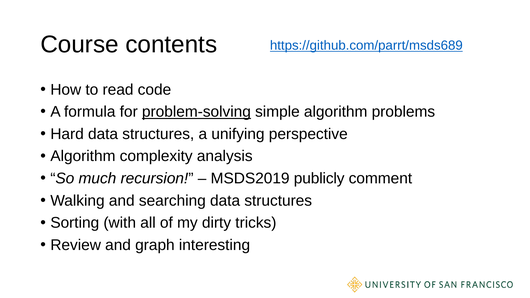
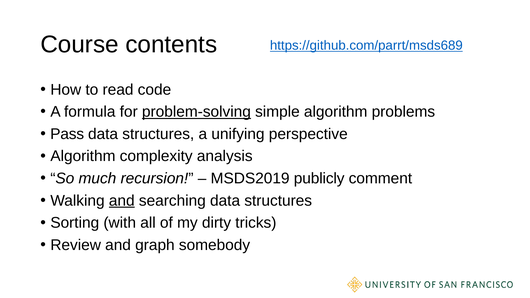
Hard: Hard -> Pass (67, 134)
and underline: none -> present (122, 201)
interesting: interesting -> somebody (214, 245)
